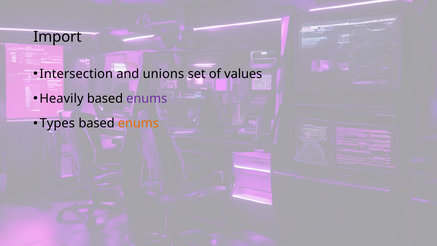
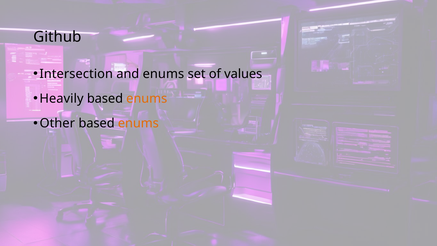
Import: Import -> Github (57, 37)
and unions: unions -> enums (163, 74)
enums colour: purple -> orange (147, 99)
Types: Types -> Other (57, 123)
